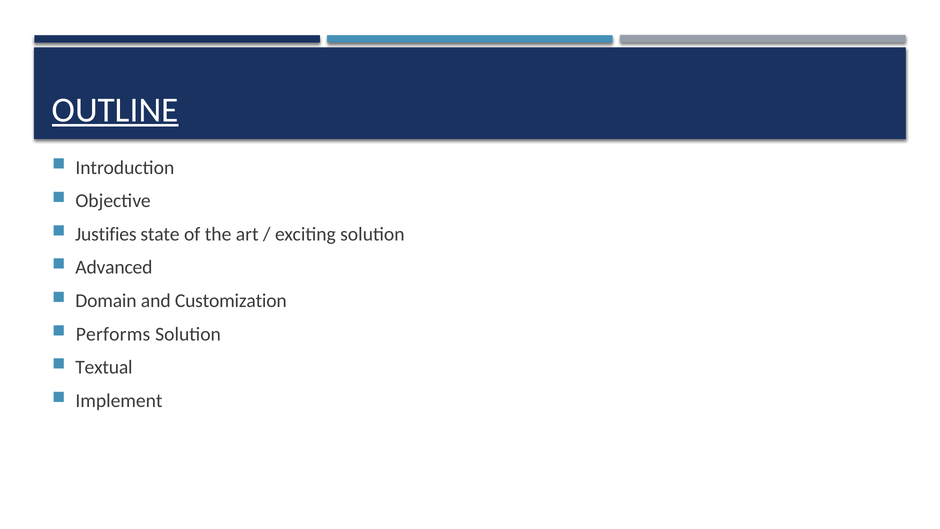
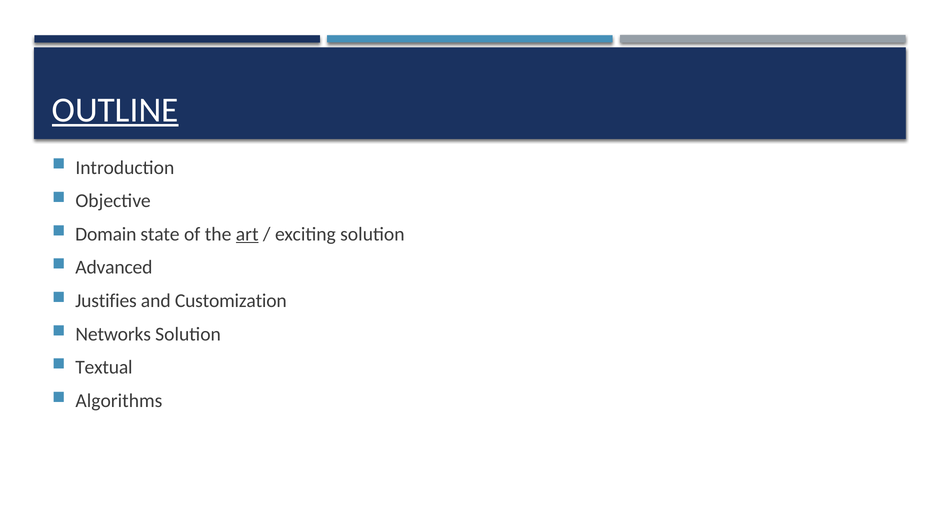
Justifies: Justifies -> Domain (106, 234)
art underline: none -> present (247, 234)
Domain: Domain -> Justifies (106, 301)
Performs: Performs -> Networks (113, 334)
Implement: Implement -> Algorithms (119, 401)
